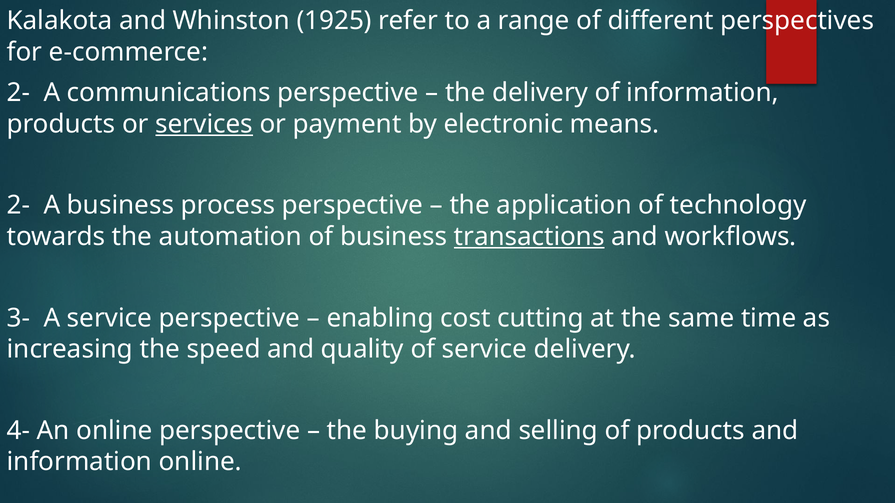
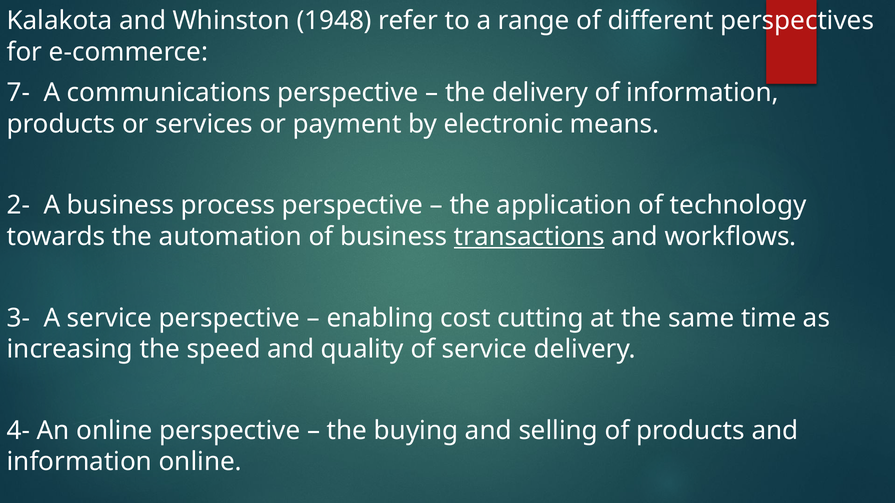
1925: 1925 -> 1948 (334, 21)
2-: 2- -> 7- (18, 93)
services underline: present -> none (204, 124)
